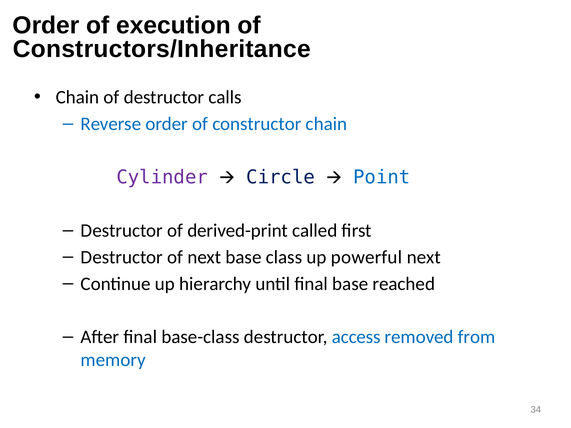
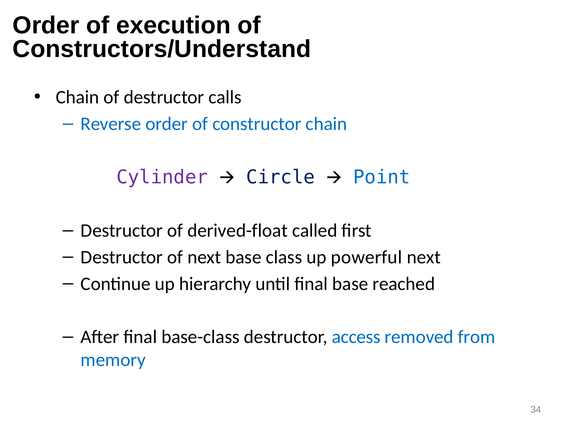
Constructors/Inheritance: Constructors/Inheritance -> Constructors/Understand (162, 49)
derived-print: derived-print -> derived-float (238, 231)
